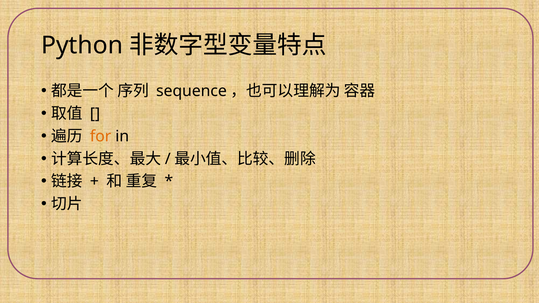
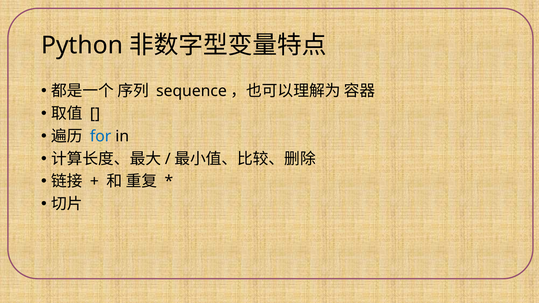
for colour: orange -> blue (101, 136)
